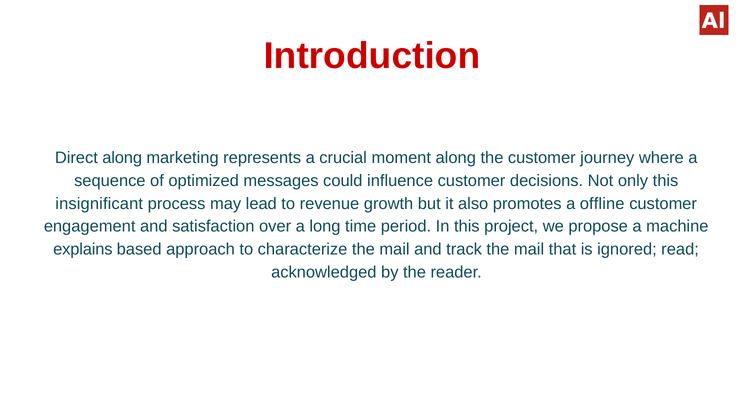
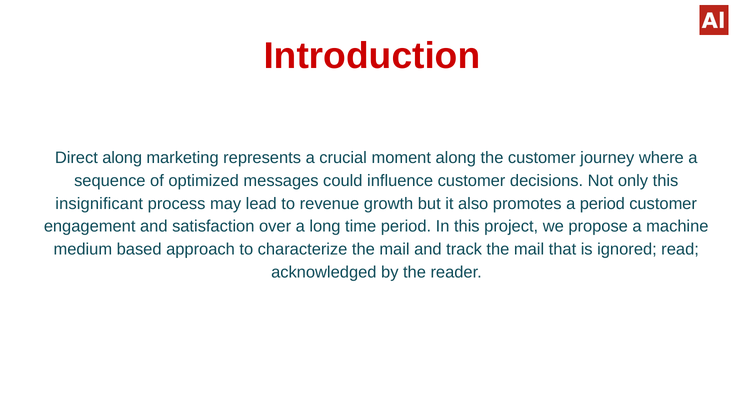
a offline: offline -> period (602, 203)
explains: explains -> medium (83, 249)
